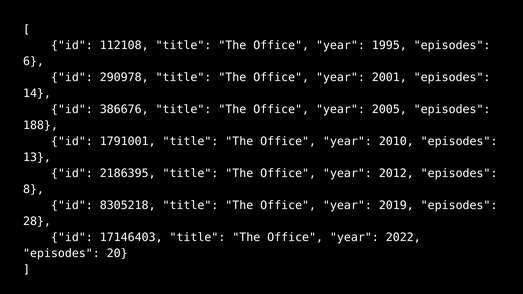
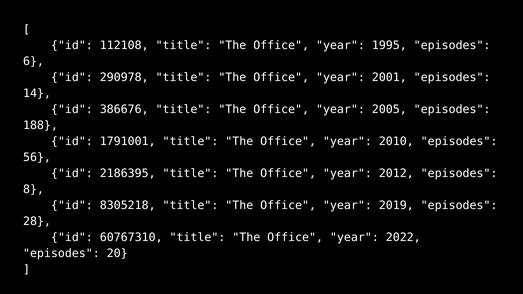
13: 13 -> 56 (37, 157)
17146403: 17146403 -> 60767310 (131, 238)
